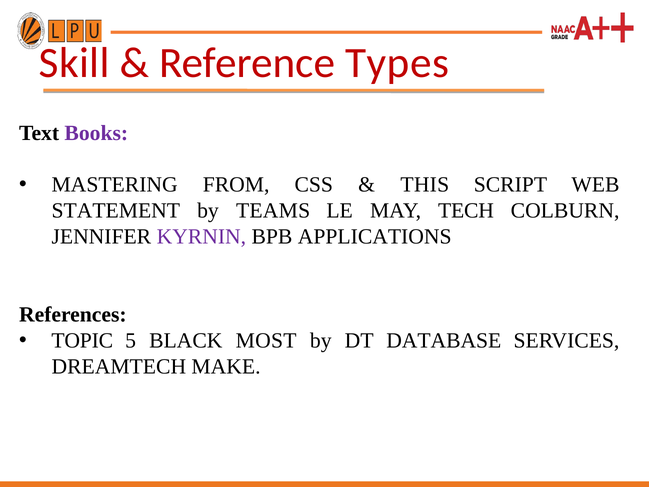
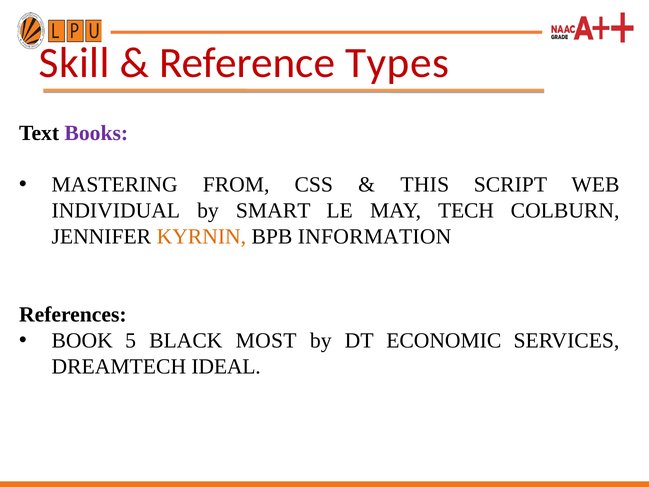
STATEMENT: STATEMENT -> INDIVIDUAL (116, 211)
TEAMS: TEAMS -> SMART (273, 211)
KYRNIN colour: purple -> orange (201, 237)
APPLICATIONS: APPLICATIONS -> INFORMATION (375, 237)
TOPIC: TOPIC -> BOOK (82, 341)
DATABASE: DATABASE -> ECONOMIC (444, 341)
MAKE: MAKE -> IDEAL (226, 366)
